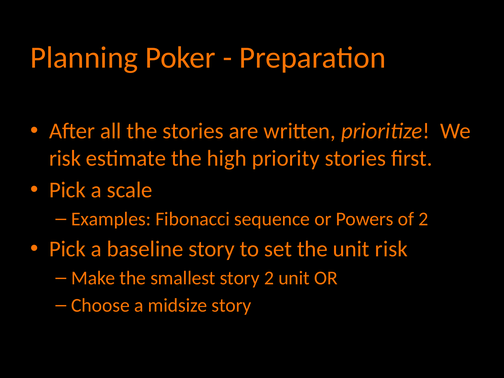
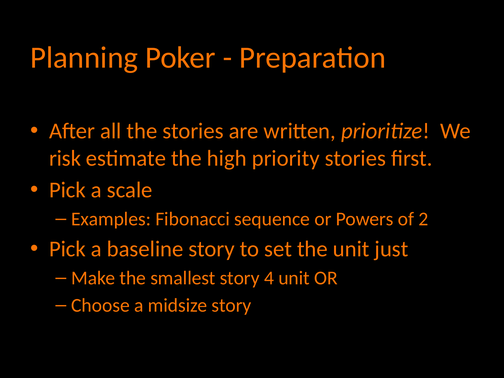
unit risk: risk -> just (392, 249)
story 2: 2 -> 4 (269, 278)
